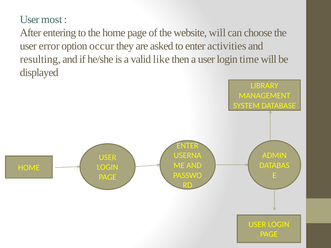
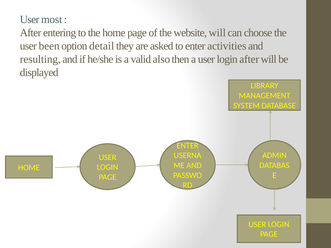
error: error -> been (49, 46)
occur: occur -> detail (102, 46)
like: like -> also (161, 59)
login time: time -> after (249, 59)
